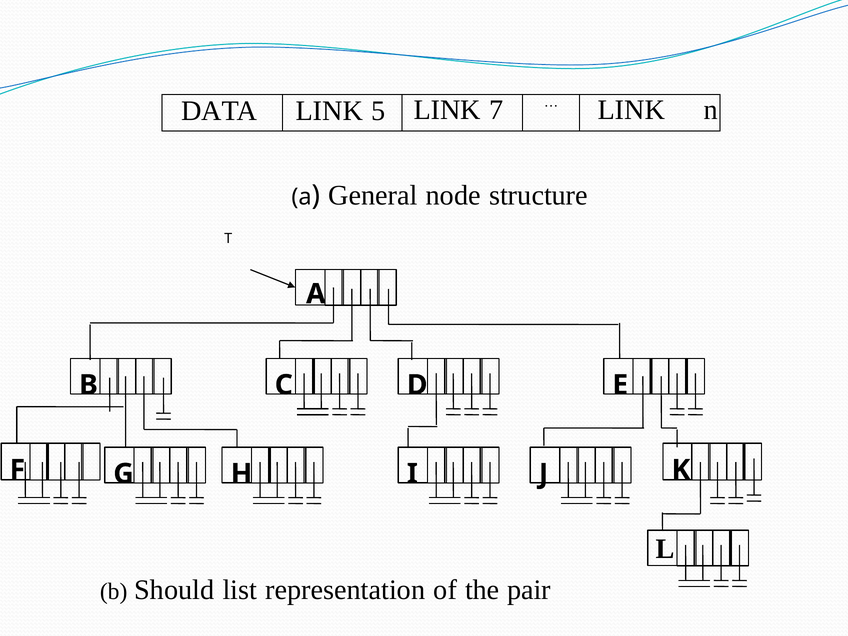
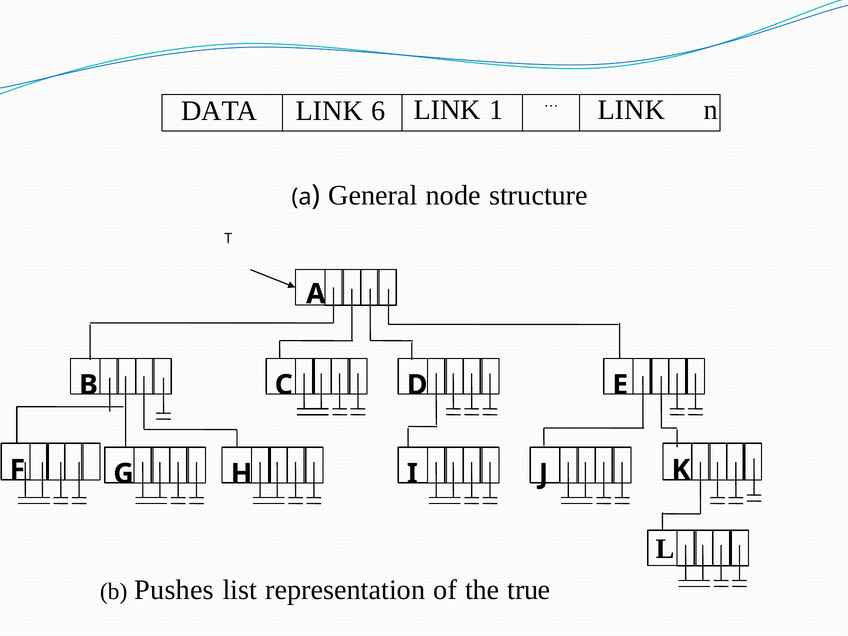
LINK 5: 5 -> 6 (378, 111)
LINK 7: 7 -> 1 (496, 110)
Should: Should -> Pushes (174, 590)
pair: pair -> true (529, 590)
